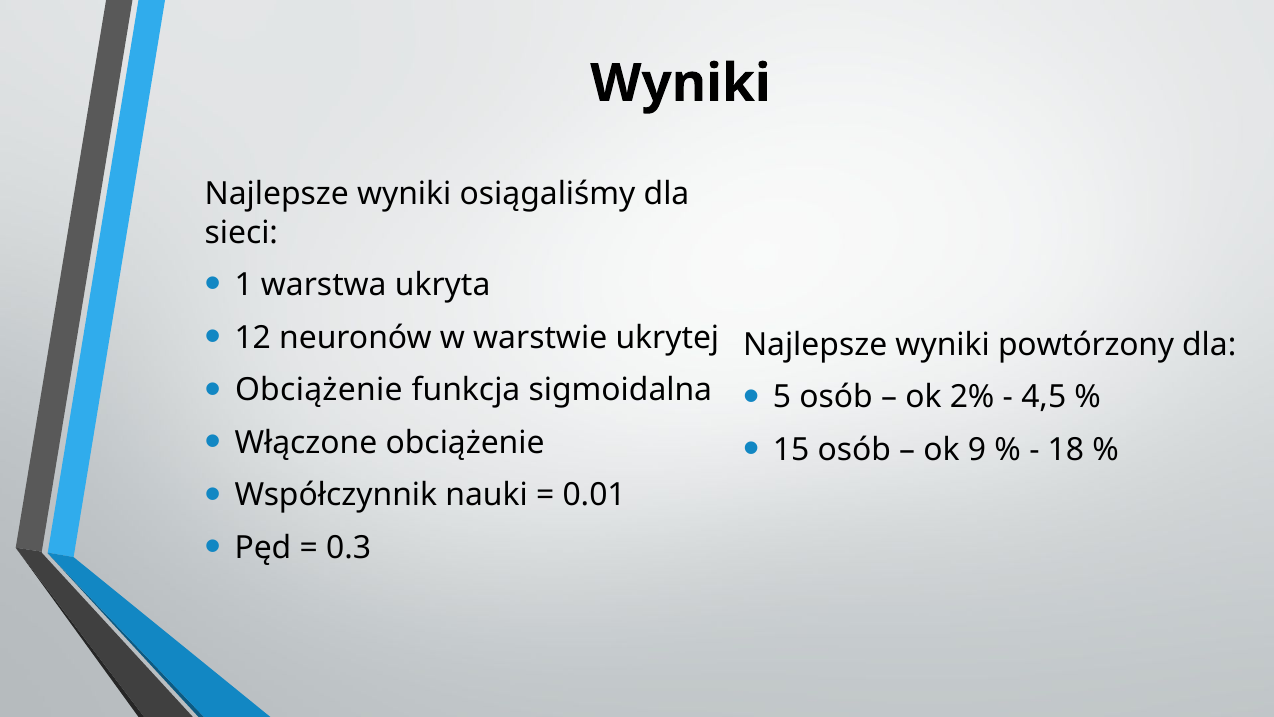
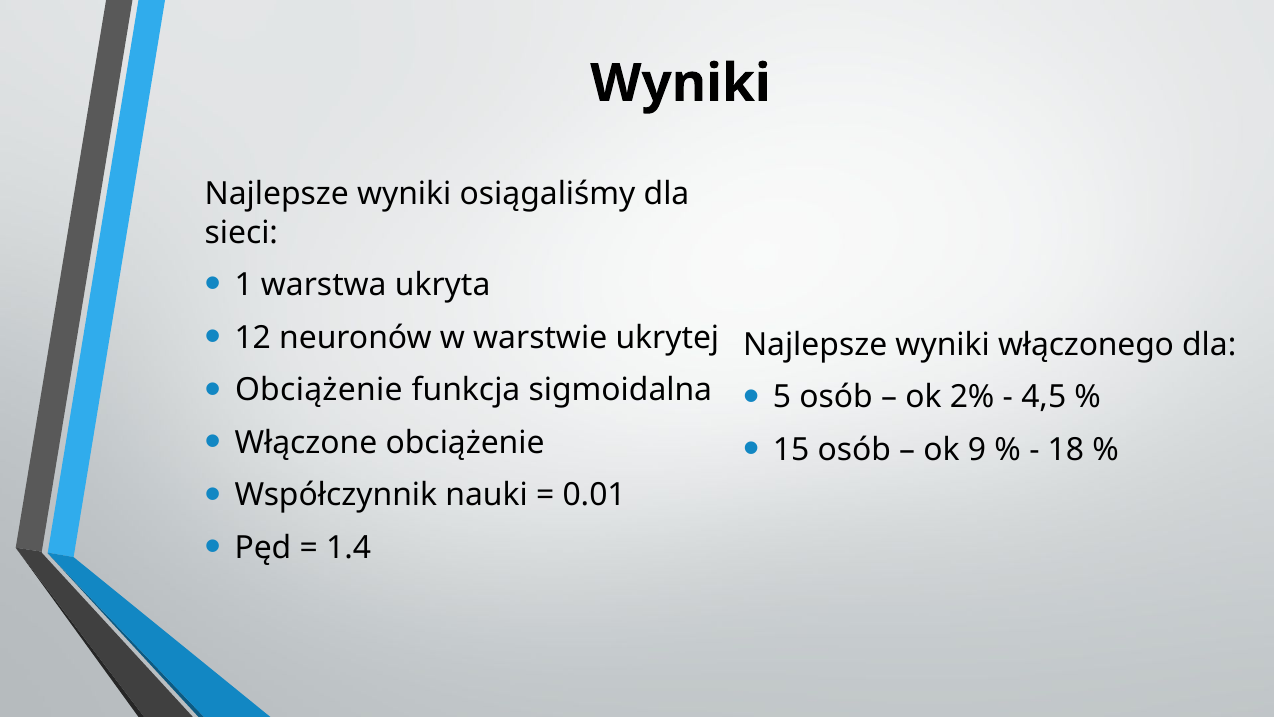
powtórzony: powtórzony -> włączonego (1086, 345)
0.3: 0.3 -> 1.4 (349, 548)
